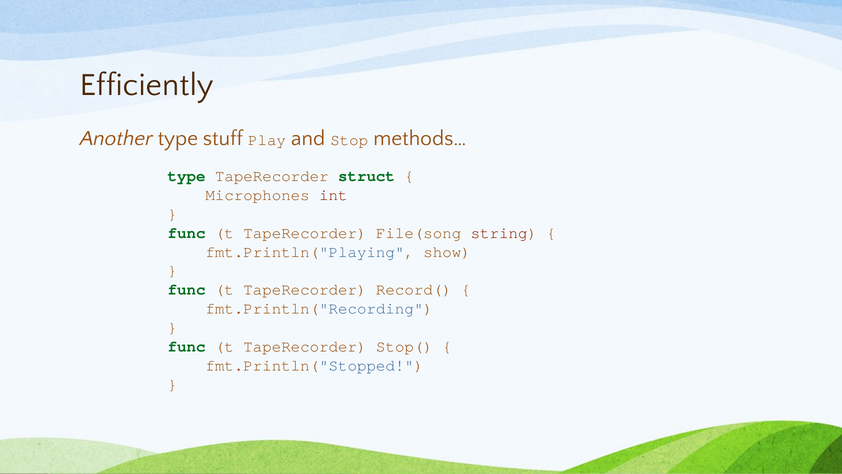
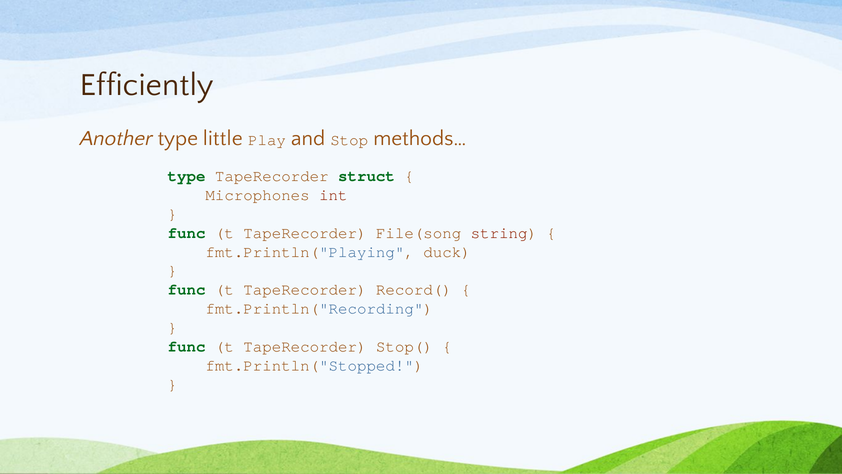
stuff: stuff -> little (223, 138)
show: show -> duck (447, 252)
